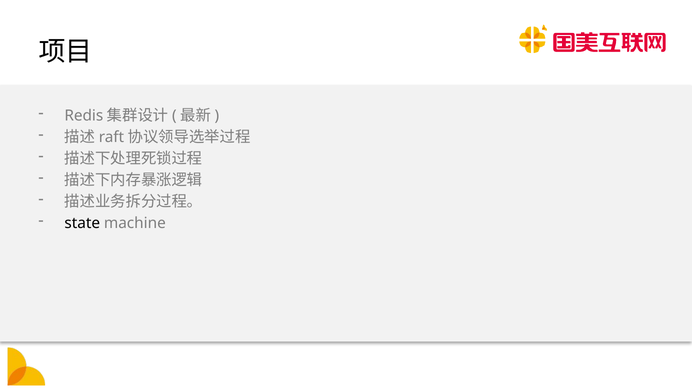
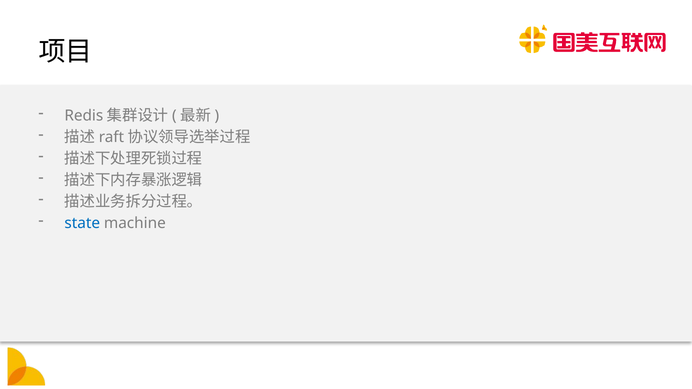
state colour: black -> blue (82, 223)
